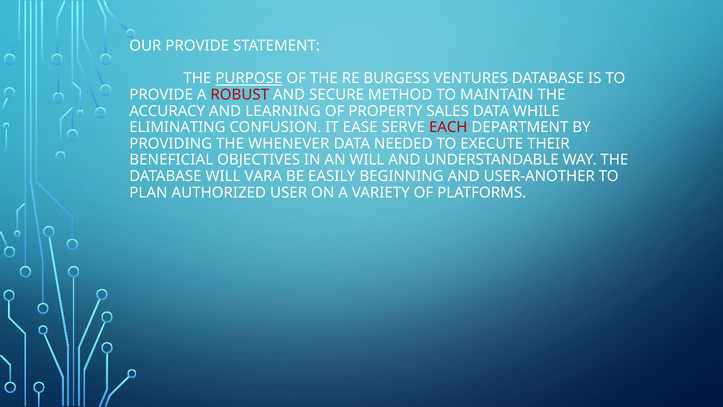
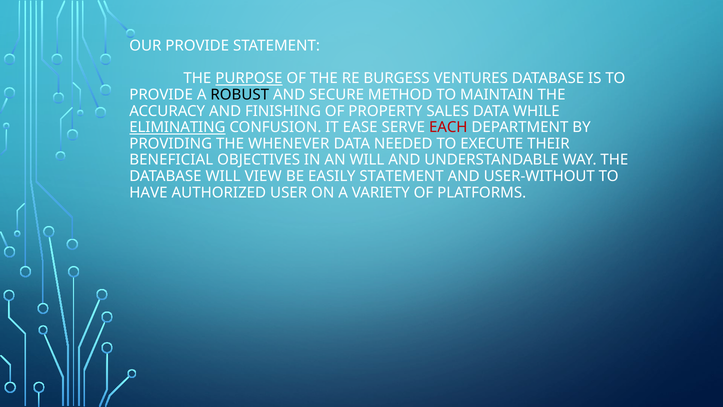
ROBUST colour: red -> black (240, 95)
LEARNING: LEARNING -> FINISHING (283, 111)
ELIMINATING underline: none -> present (177, 127)
VARA: VARA -> VIEW (263, 176)
EASILY BEGINNING: BEGINNING -> STATEMENT (402, 176)
USER-ANOTHER: USER-ANOTHER -> USER-WITHOUT (539, 176)
PLAN: PLAN -> HAVE (148, 192)
